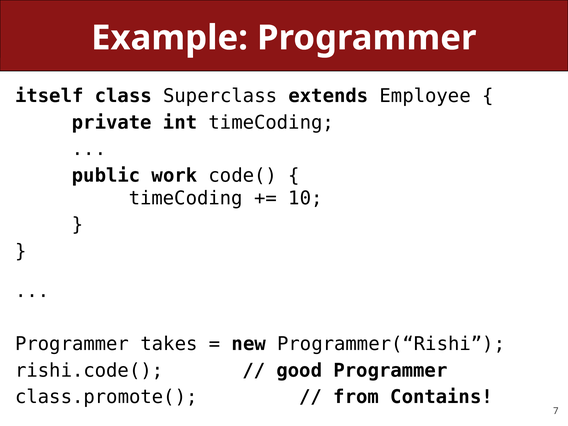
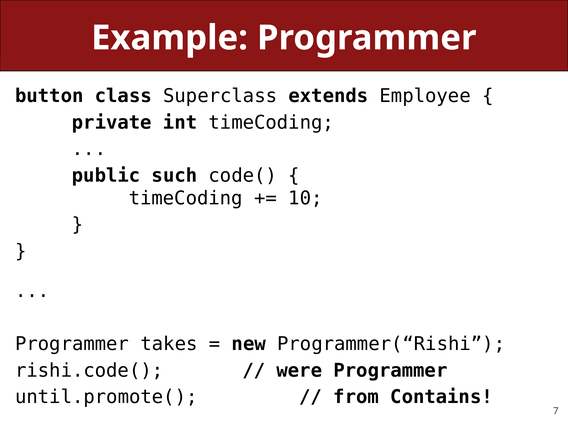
itself: itself -> button (49, 96)
work: work -> such (174, 175)
good: good -> were (299, 370)
class.promote(: class.promote( -> until.promote( (106, 397)
